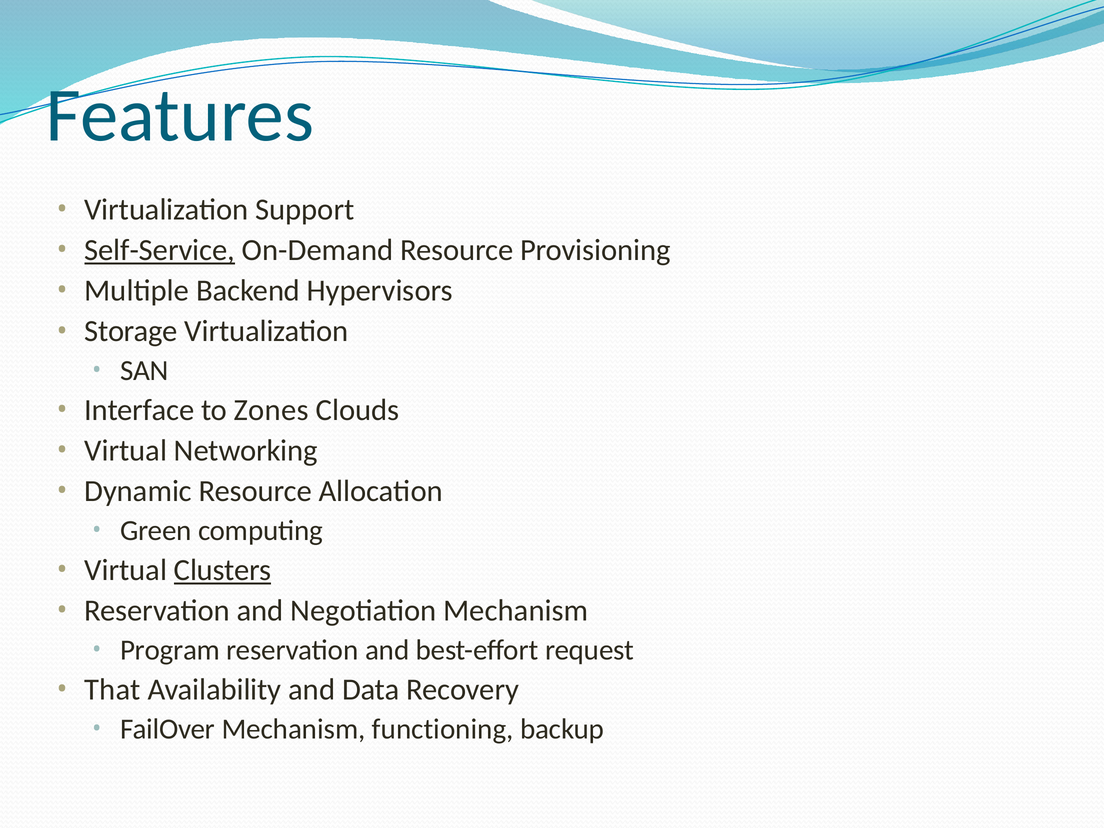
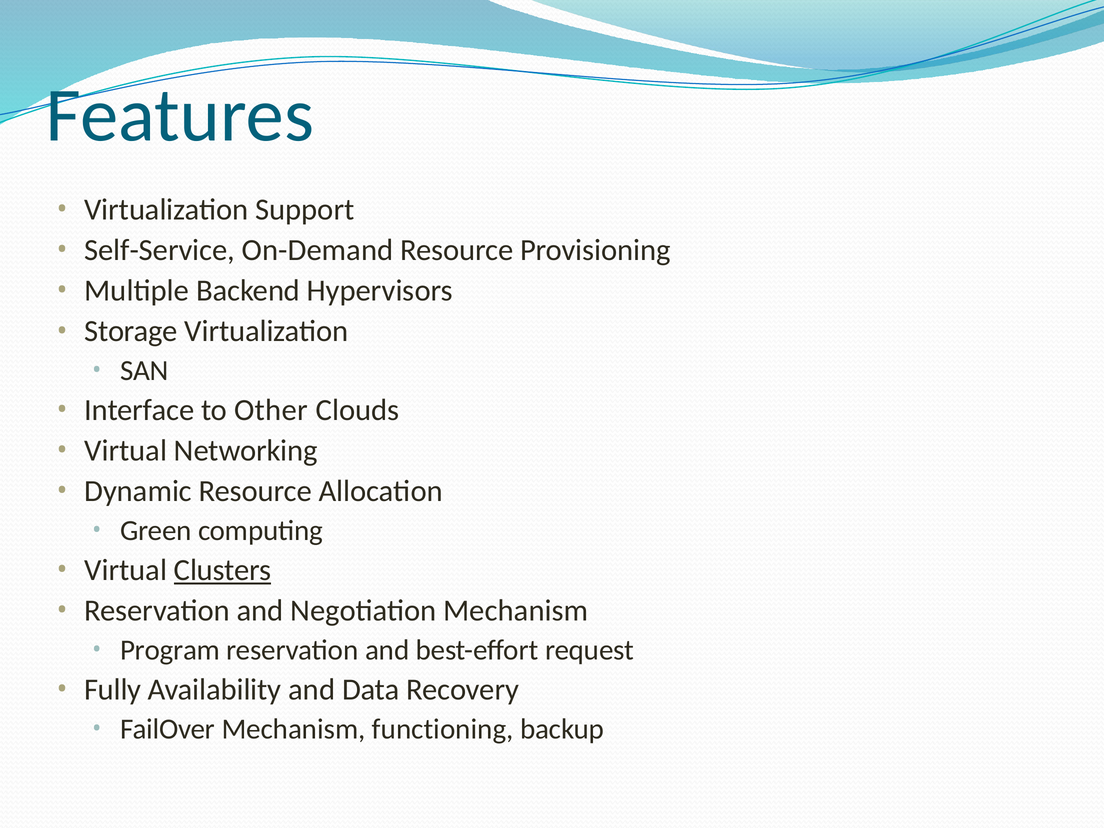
Self-Service underline: present -> none (160, 250)
Zones: Zones -> Other (271, 410)
That: That -> Fully (113, 690)
